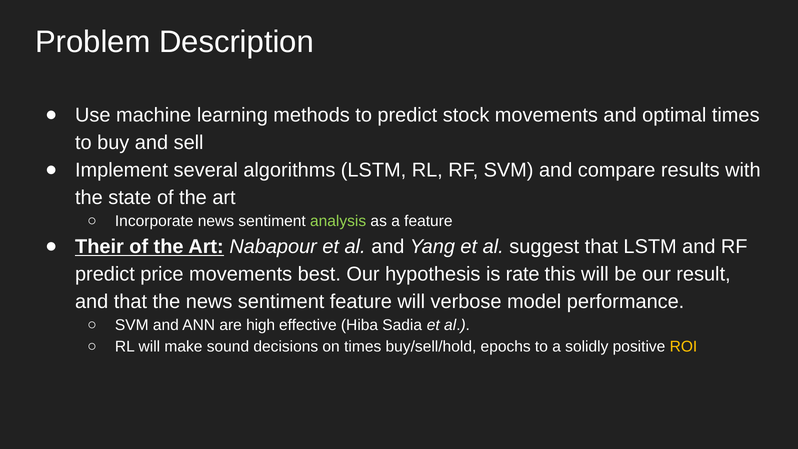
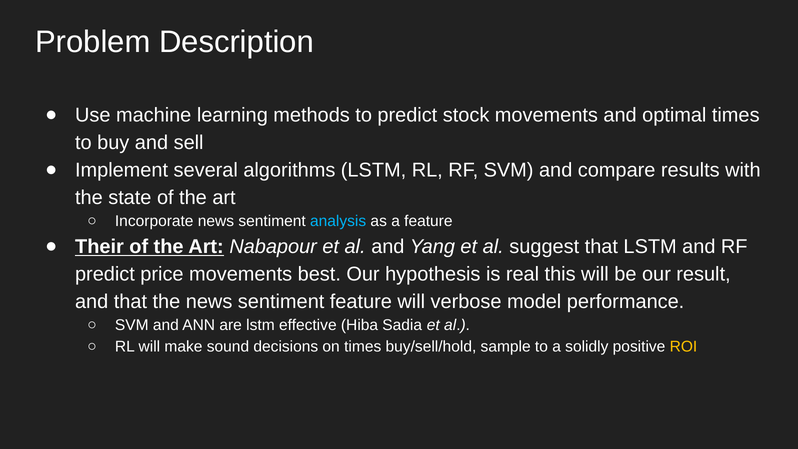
analysis colour: light green -> light blue (338, 221)
rate: rate -> real (523, 274)
are high: high -> lstm (260, 325)
epochs: epochs -> sample (506, 347)
